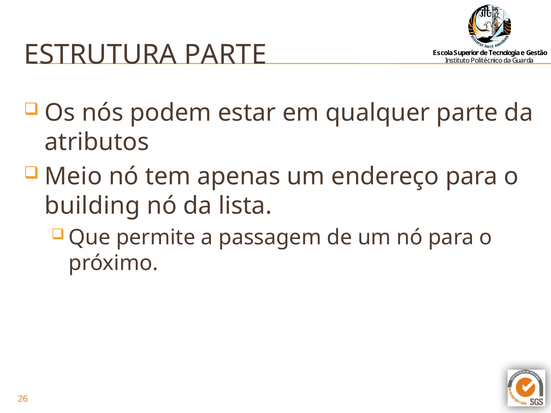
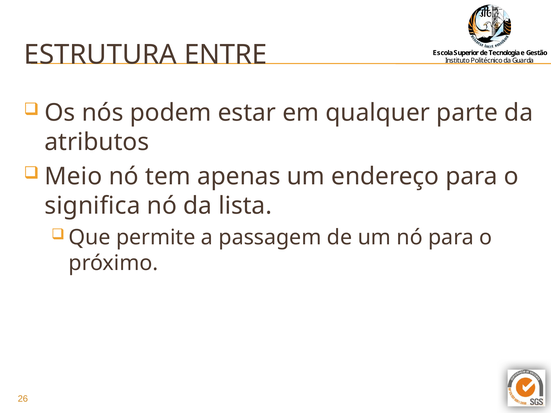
ESTRUTURA PARTE: PARTE -> ENTRE (226, 55)
building: building -> significa (92, 206)
